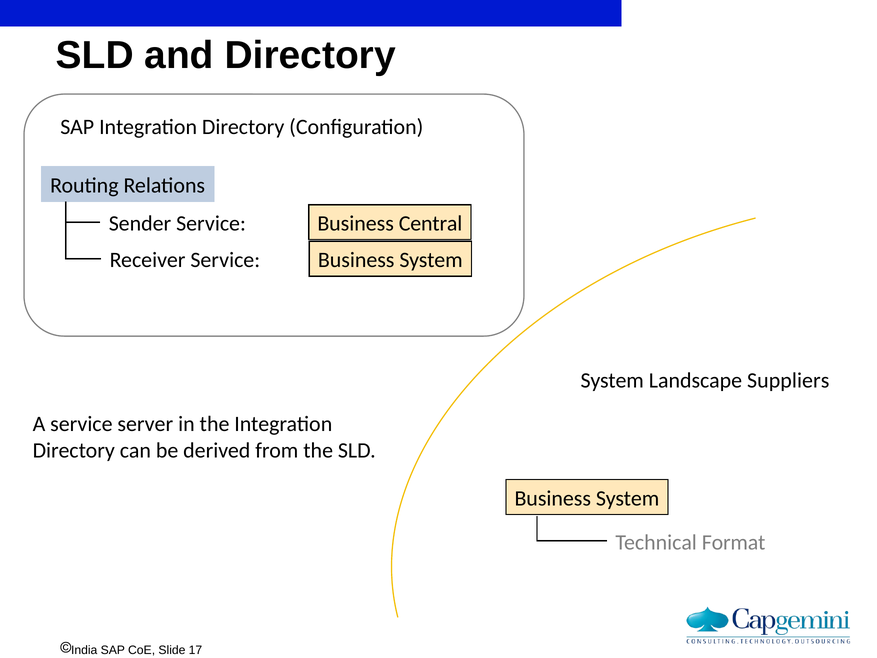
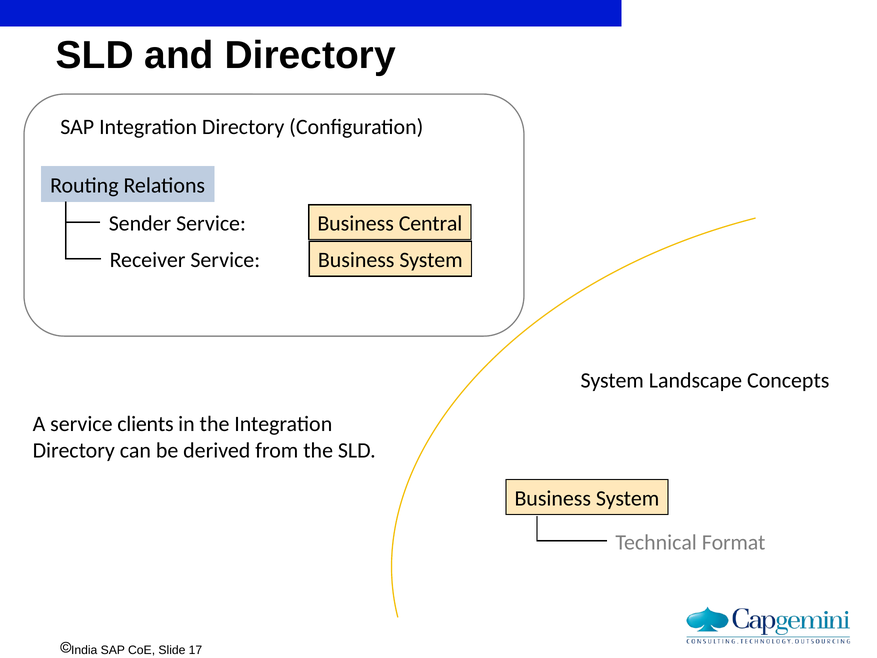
Suppliers: Suppliers -> Concepts (788, 380)
server: server -> clients (145, 424)
